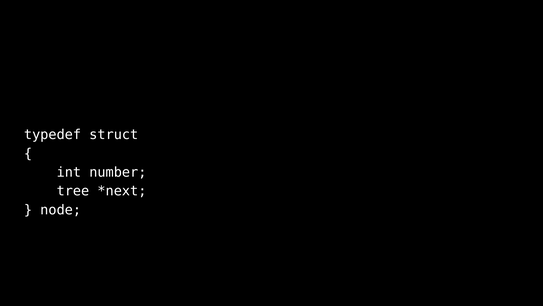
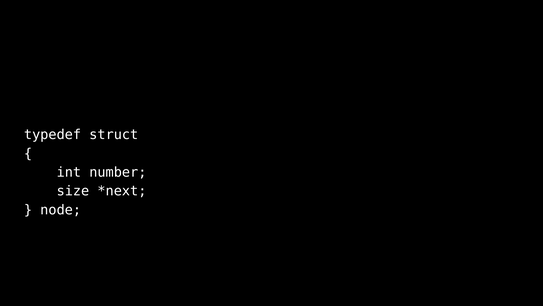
tree: tree -> size (73, 191)
